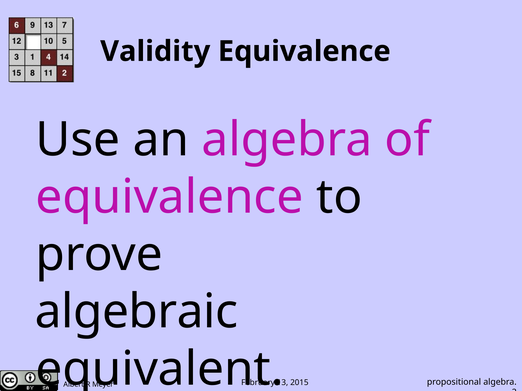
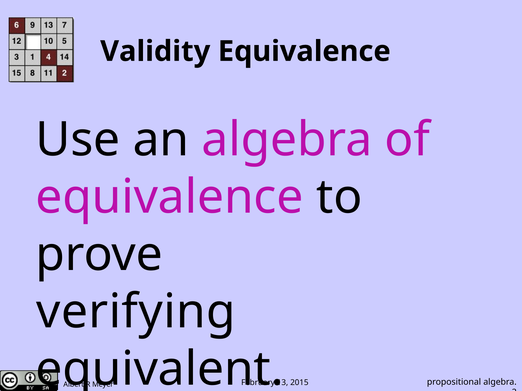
algebraic: algebraic -> verifying (136, 312)
